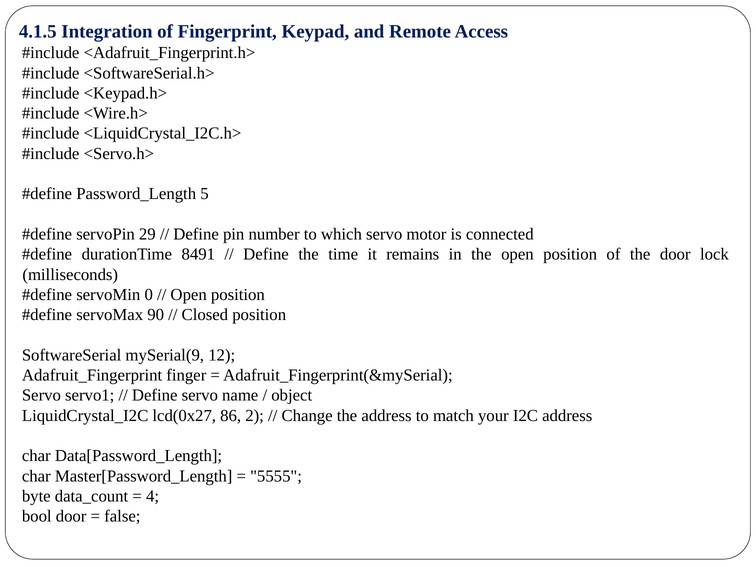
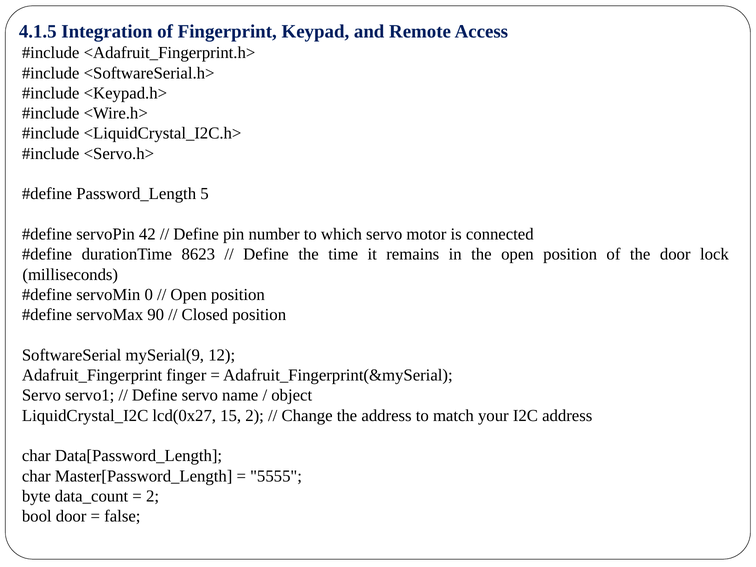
29: 29 -> 42 (147, 234)
8491: 8491 -> 8623 (198, 254)
86: 86 -> 15 (231, 416)
4: 4 -> 2 (153, 496)
